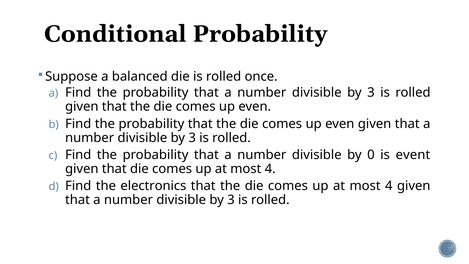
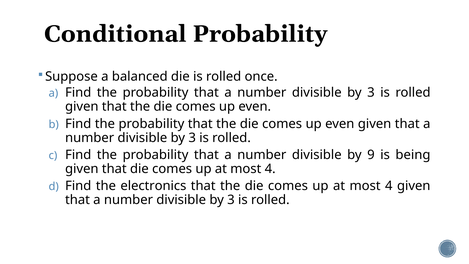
0: 0 -> 9 (371, 155)
event: event -> being (413, 155)
